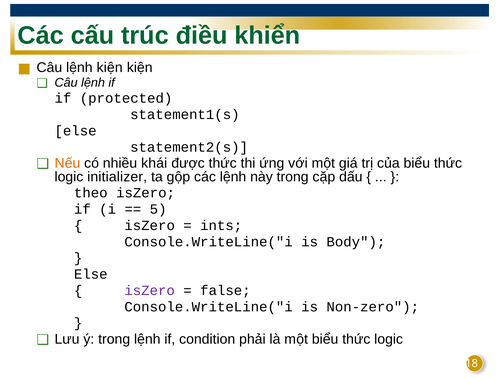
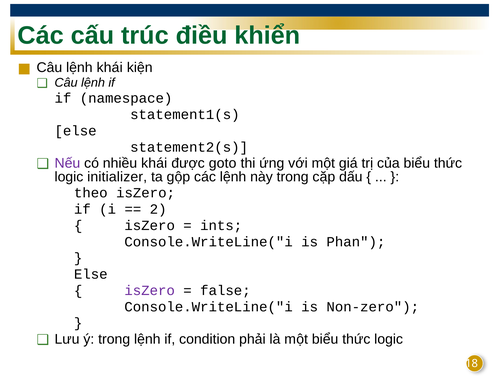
lệnh kiện: kiện -> khái (110, 67)
protected: protected -> namespace (126, 98)
Nếu colour: orange -> purple (67, 163)
được thức: thức -> goto (223, 163)
5: 5 -> 2 (158, 209)
Body: Body -> Phan (356, 242)
